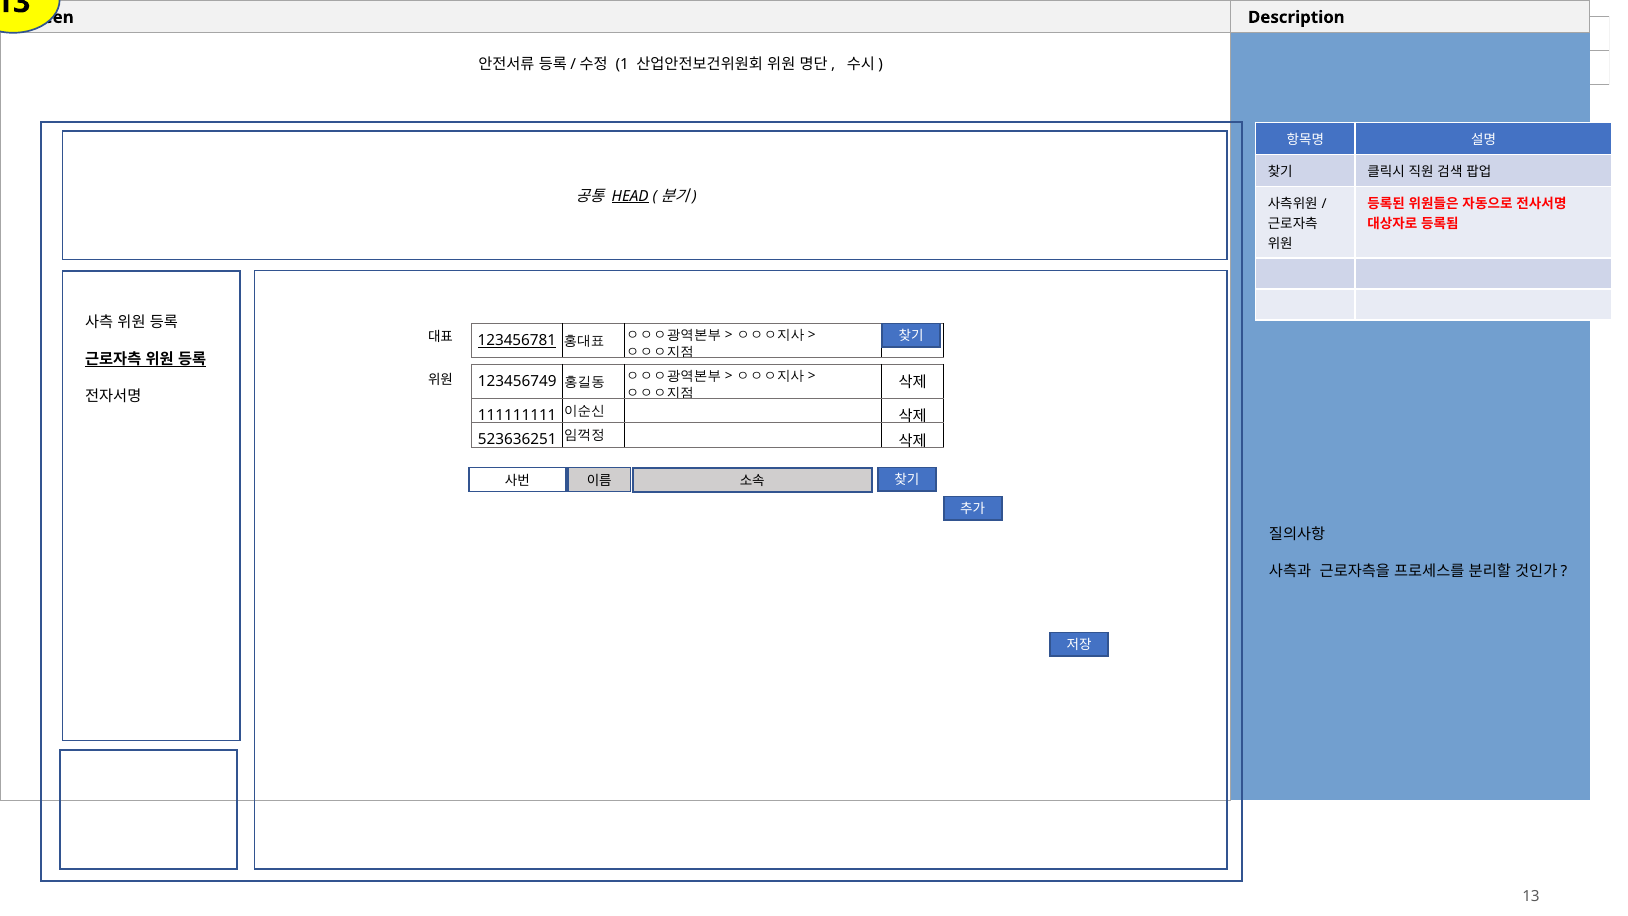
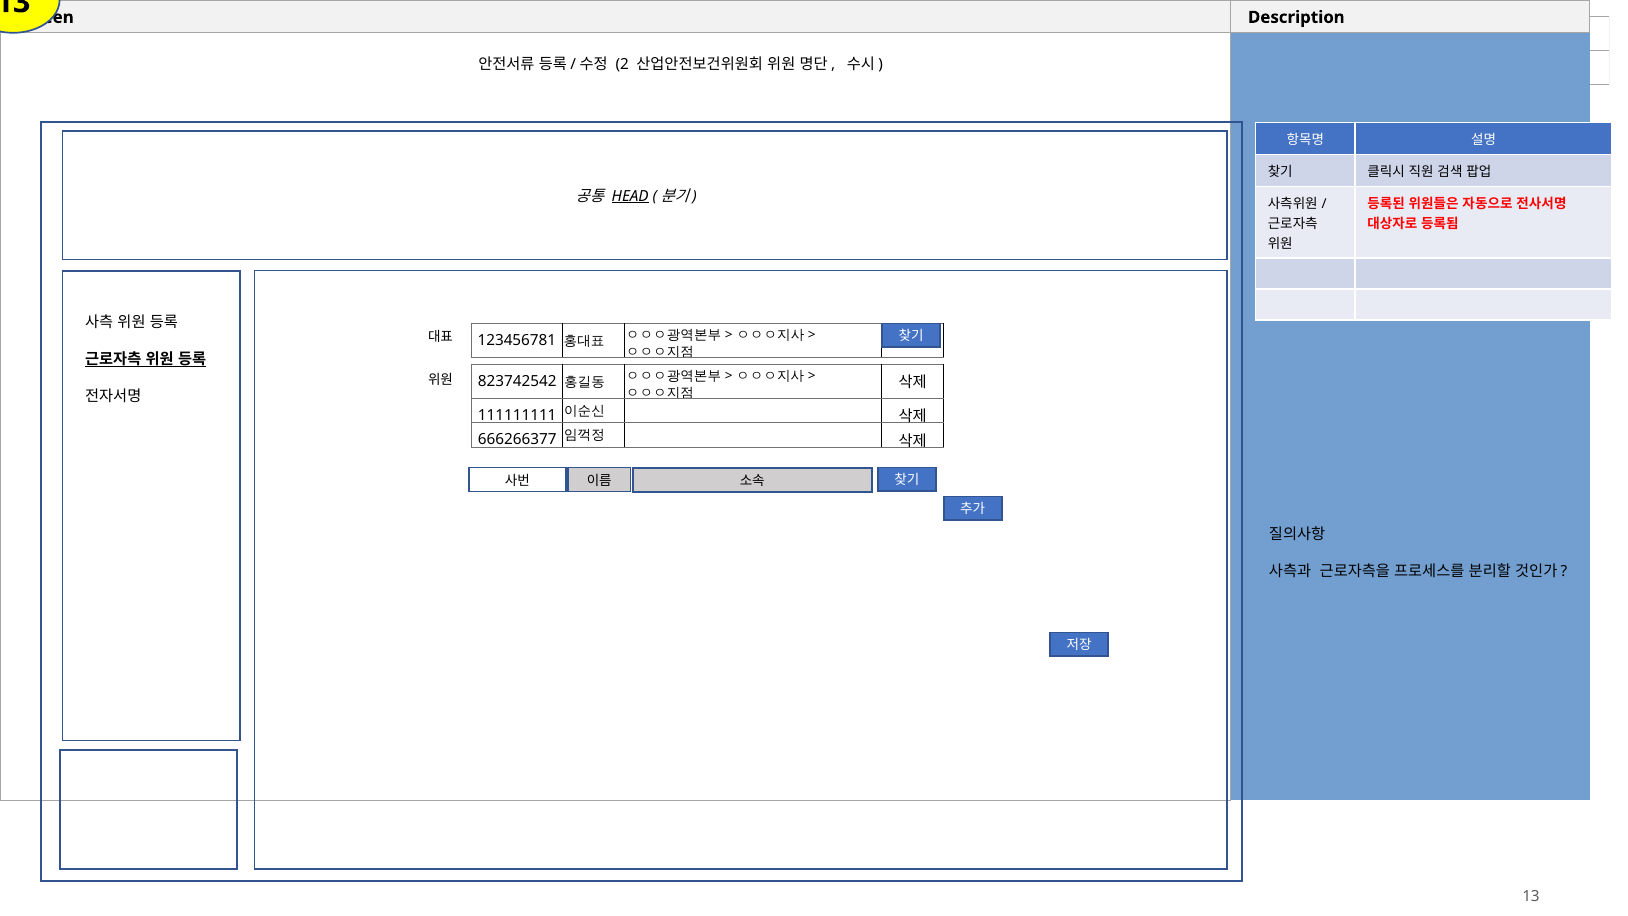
1: 1 -> 2 (622, 65)
123456781 underline: present -> none (517, 341)
123456749: 123456749 -> 823742542 (517, 381)
523636251: 523636251 -> 666266377 (517, 440)
